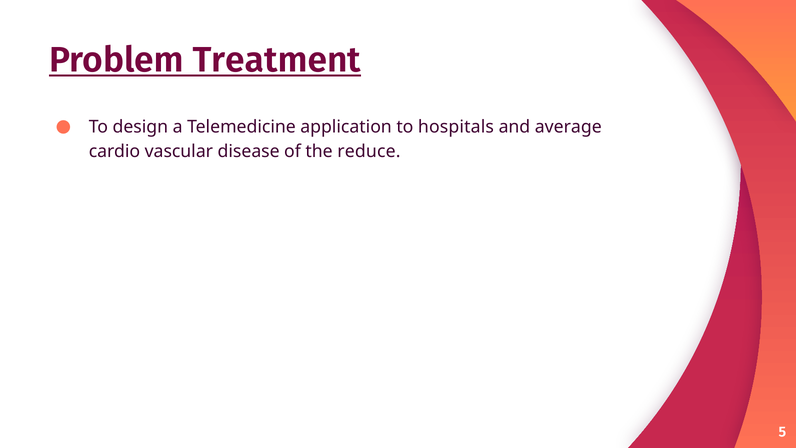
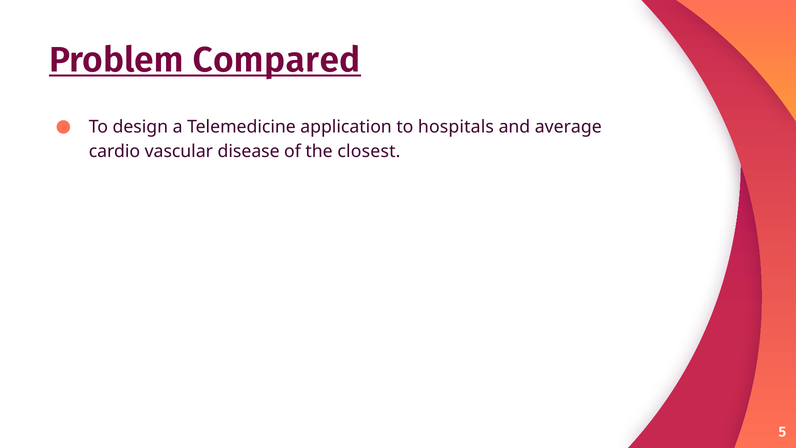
Treatment: Treatment -> Compared (277, 60)
reduce: reduce -> closest (369, 151)
